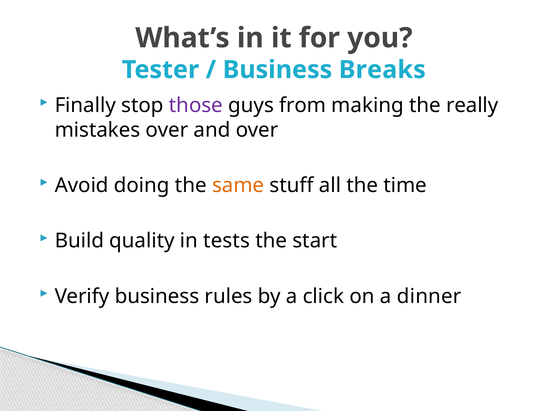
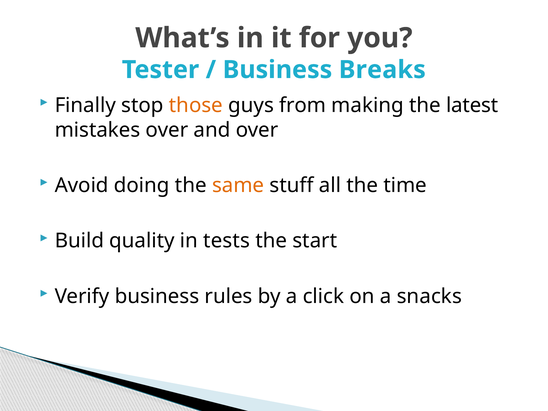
those colour: purple -> orange (196, 105)
really: really -> latest (472, 105)
dinner: dinner -> snacks (429, 296)
